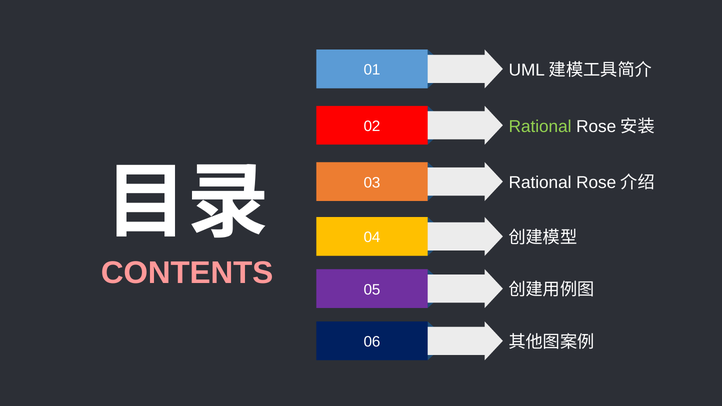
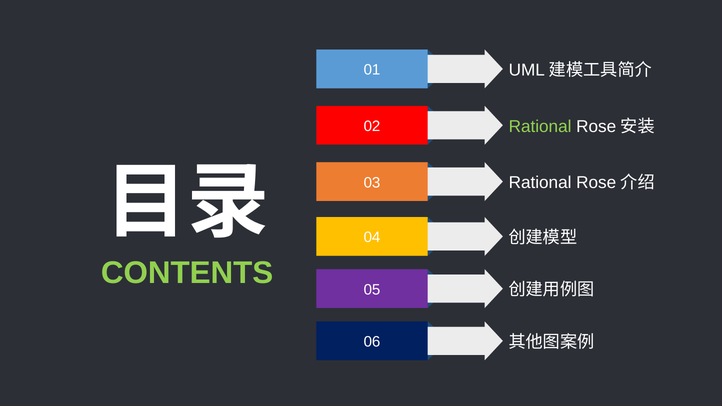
CONTENTS colour: pink -> light green (187, 273)
